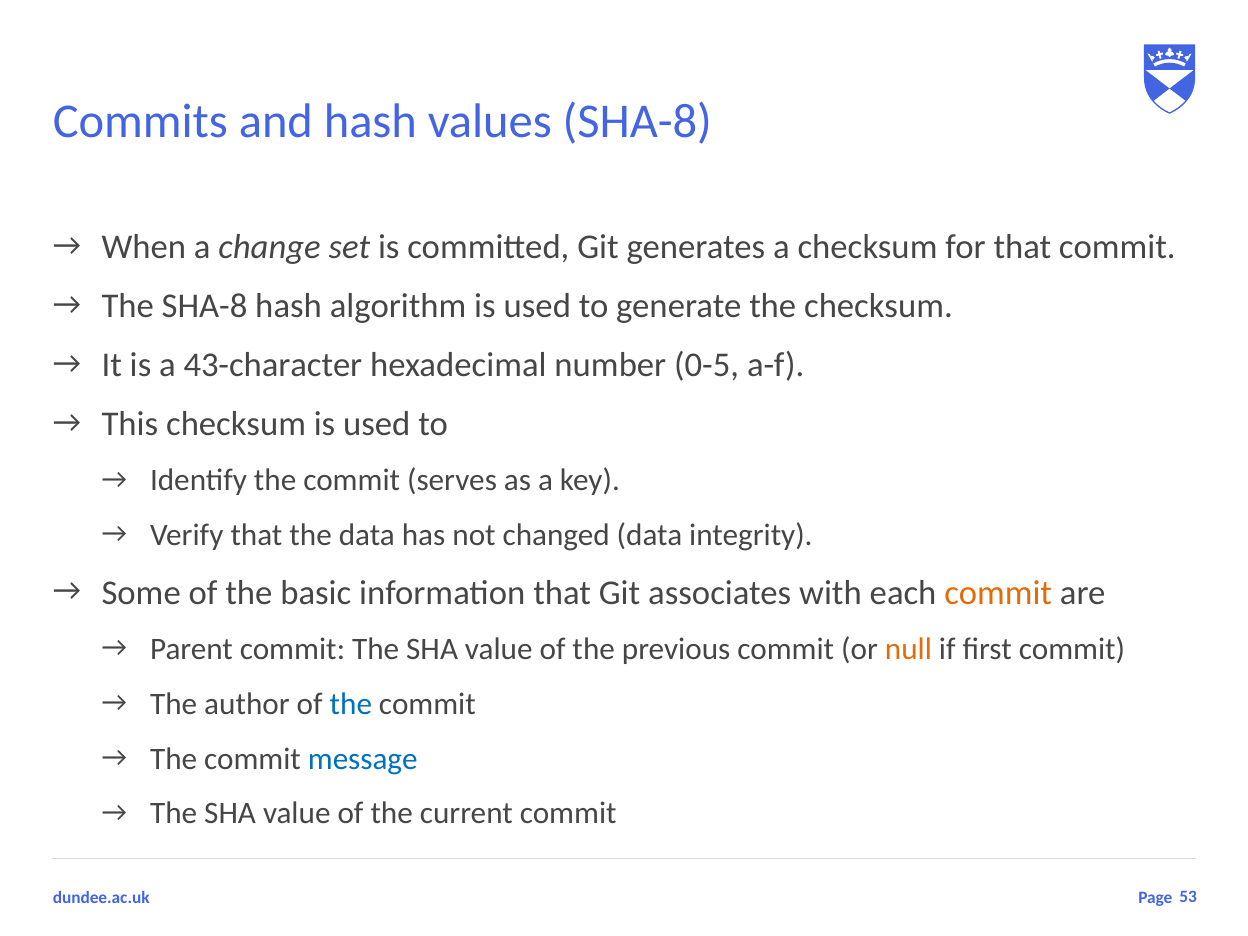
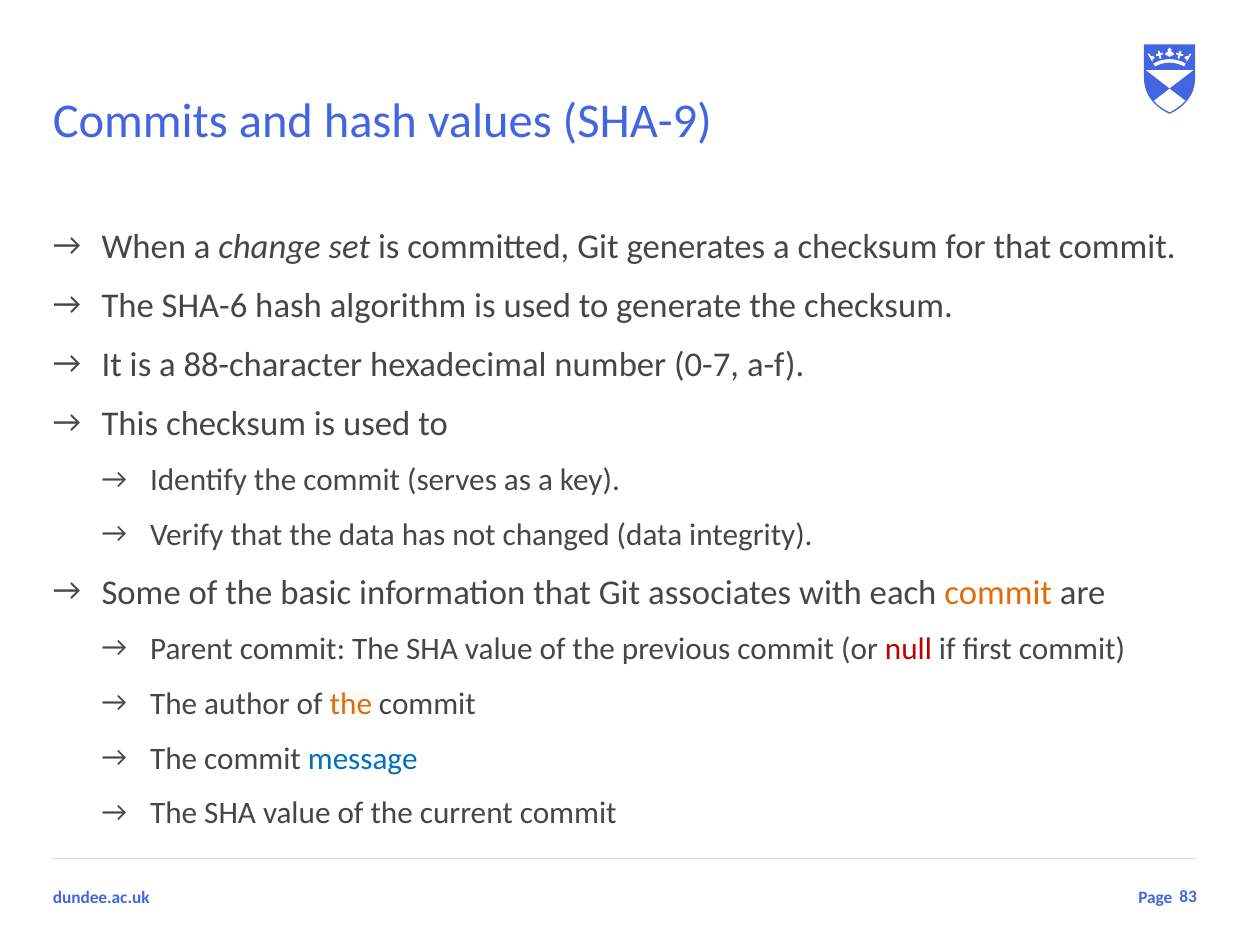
values SHA-8: SHA-8 -> SHA-9 (637, 121)
The SHA-8: SHA-8 -> SHA-6 (205, 306)
43-character: 43-character -> 88-character (273, 365)
0-5: 0-5 -> 0-7 (707, 365)
null colour: orange -> red (908, 649)
the colour: blue -> orange (351, 704)
53: 53 -> 83 (1188, 897)
